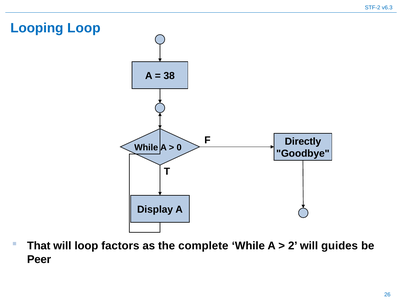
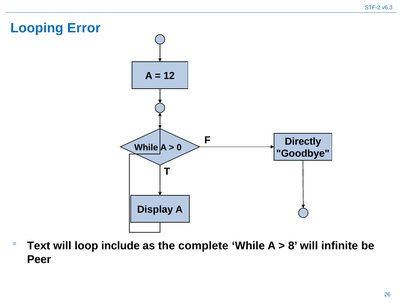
Looping Loop: Loop -> Error (84, 28)
38: 38 -> 12 (169, 76)
That: That -> Text (39, 246)
factors: factors -> include (120, 246)
2: 2 -> 8 (293, 246)
guides: guides -> infinite (340, 246)
